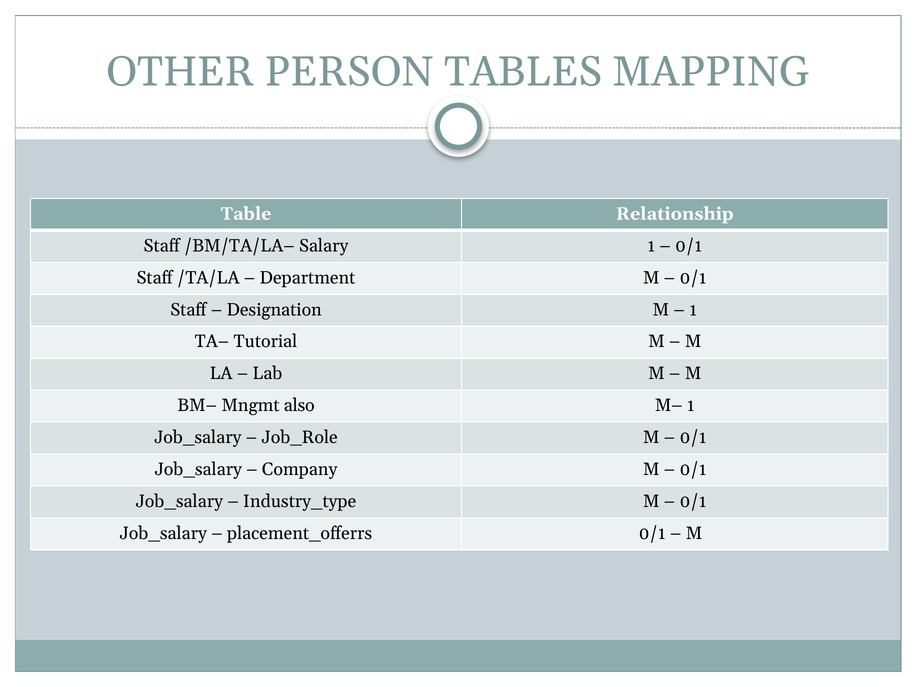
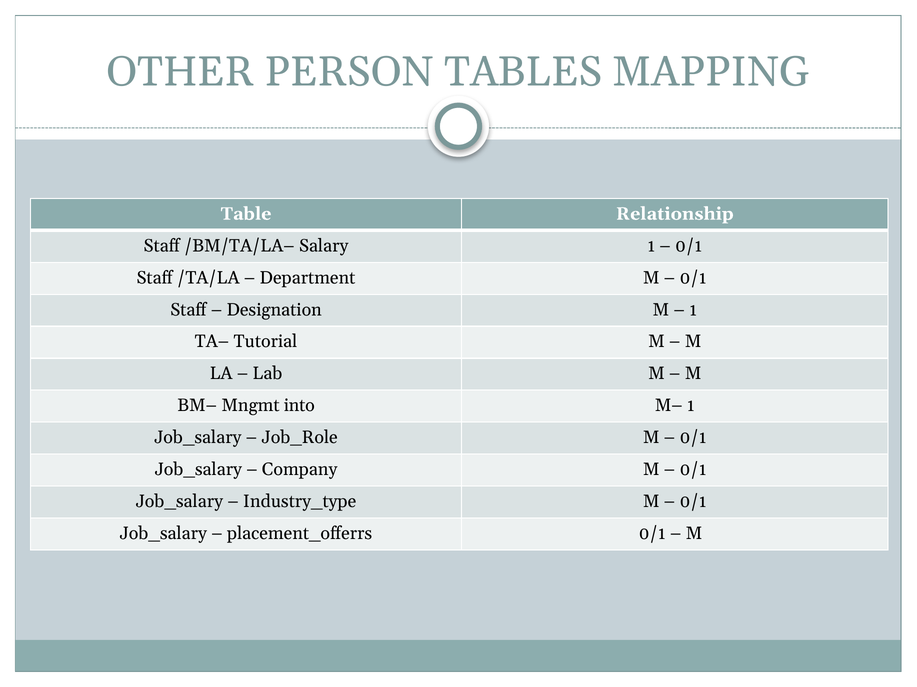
also: also -> into (299, 406)
